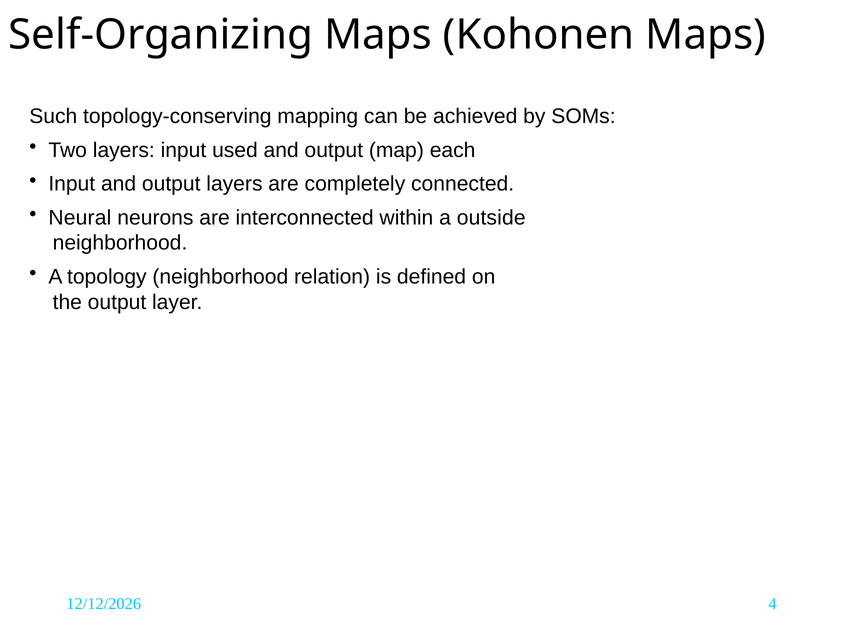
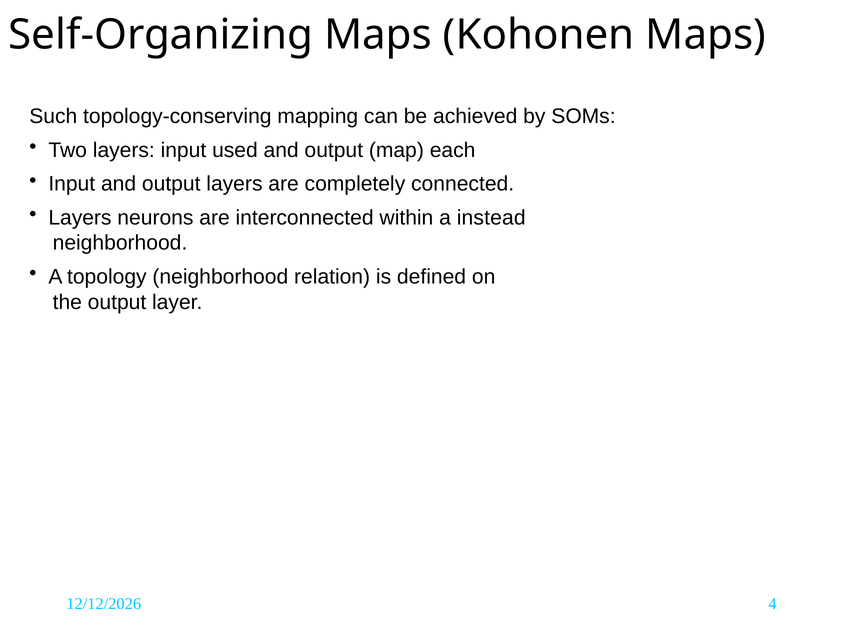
Neural: Neural -> Layers (80, 218)
outside: outside -> instead (491, 218)
